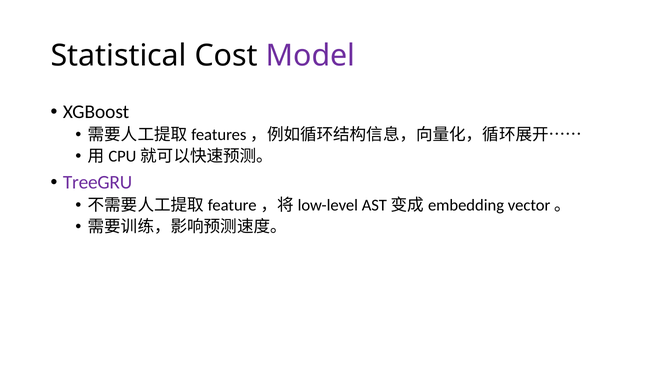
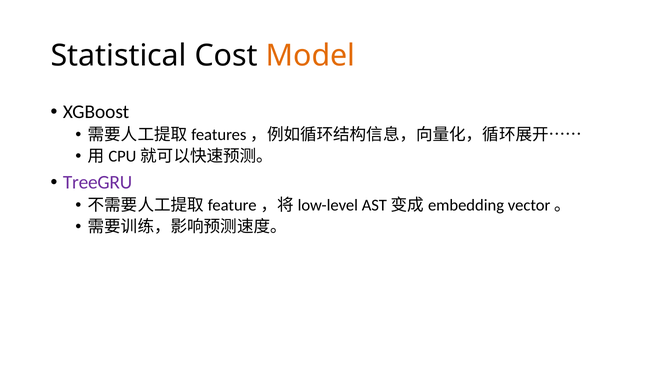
Model colour: purple -> orange (310, 56)
